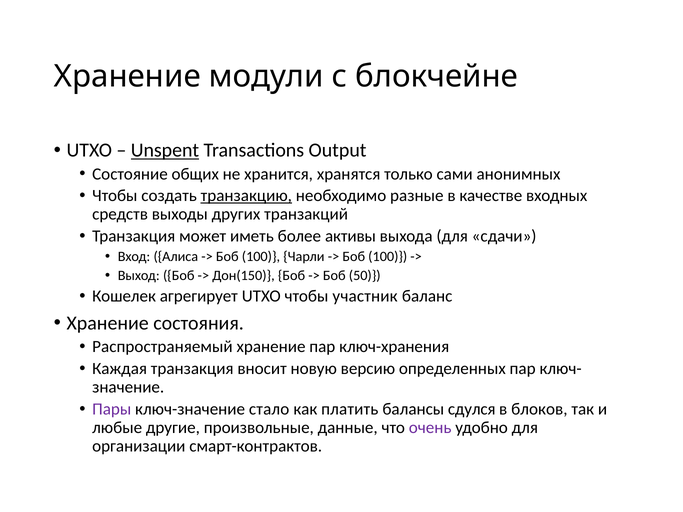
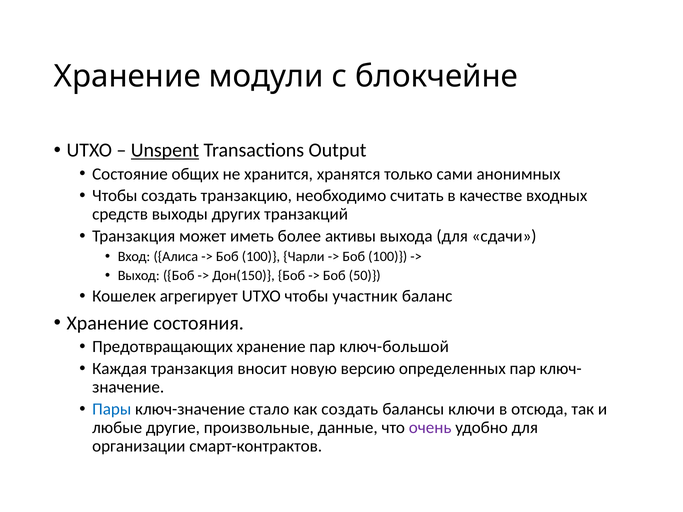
транзакцию underline: present -> none (246, 196)
разные: разные -> считать (417, 196)
Распространяемый: Распространяемый -> Предотвращающих (162, 347)
ключ-хранения: ключ-хранения -> ключ-большой (394, 347)
Пары colour: purple -> blue (112, 409)
как платить: платить -> создать (350, 409)
сдулся: сдулся -> ключи (472, 409)
блоков: блоков -> отсюда (539, 409)
